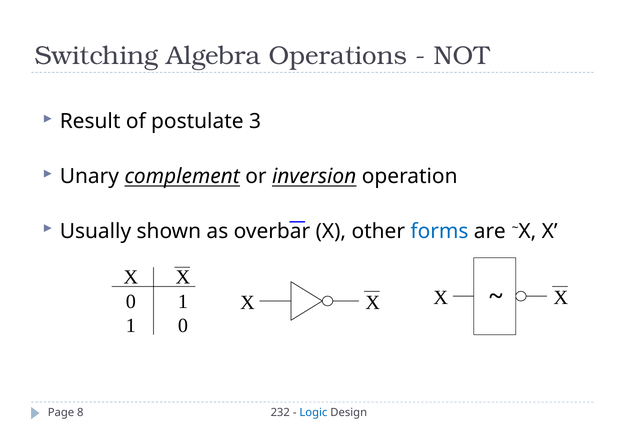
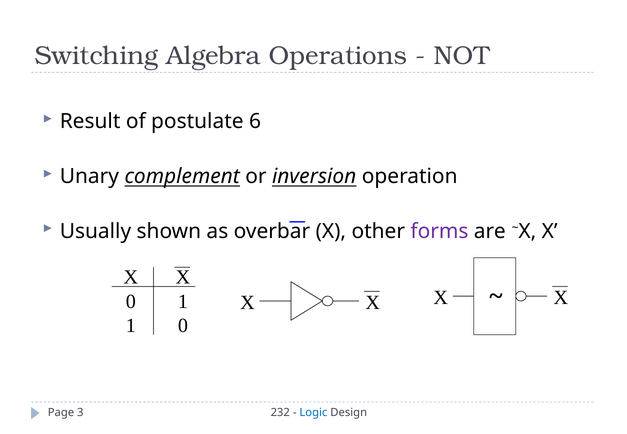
3: 3 -> 6 (255, 122)
forms colour: blue -> purple (439, 231)
8: 8 -> 3 (80, 413)
